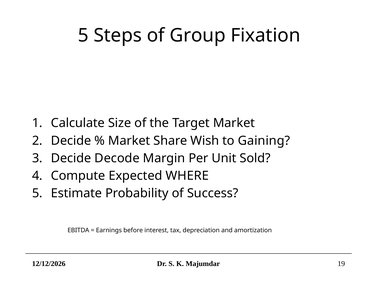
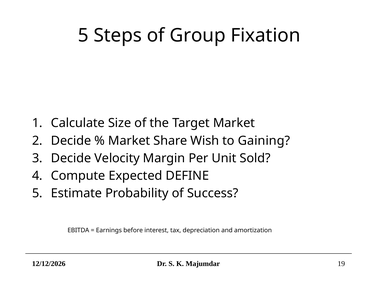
Decode: Decode -> Velocity (117, 159)
WHERE: WHERE -> DEFINE (187, 176)
